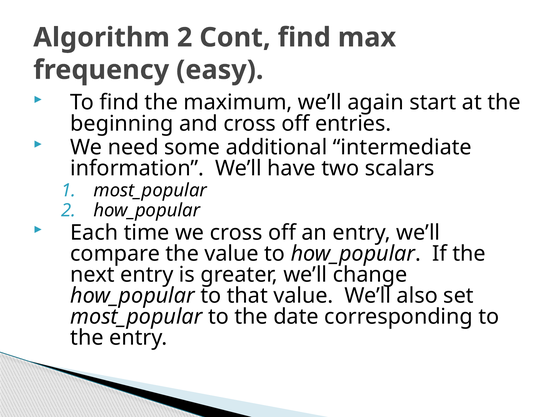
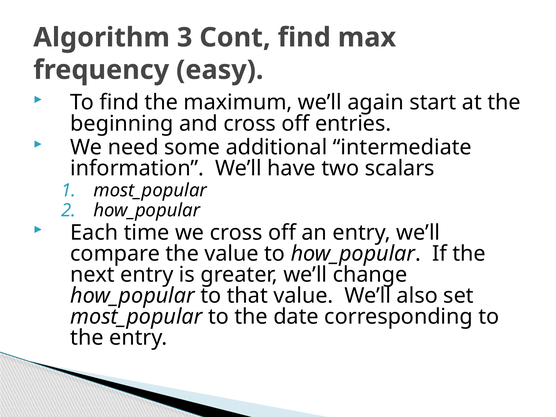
Algorithm 2: 2 -> 3 (185, 38)
